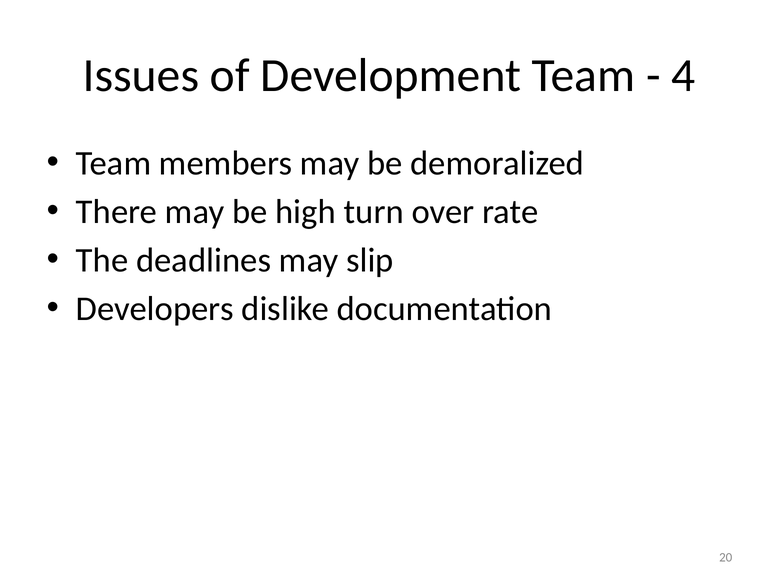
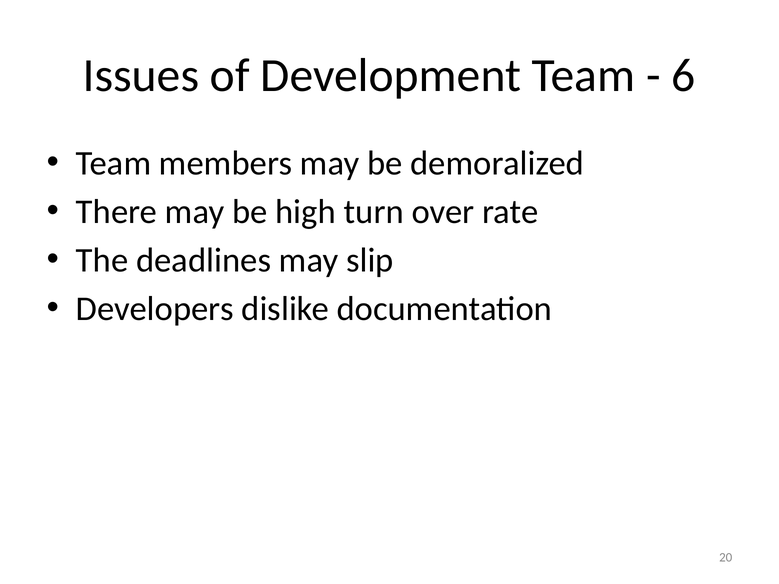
4: 4 -> 6 (683, 75)
